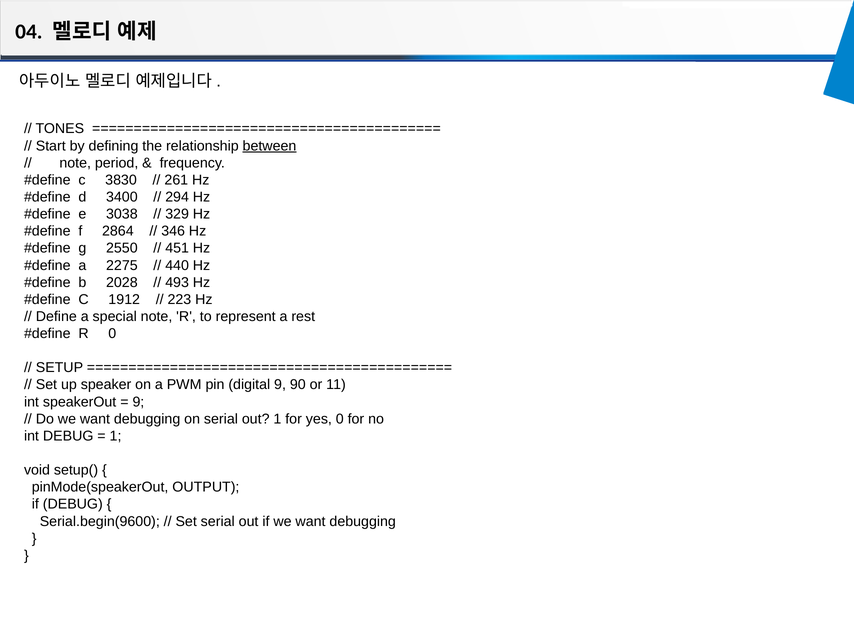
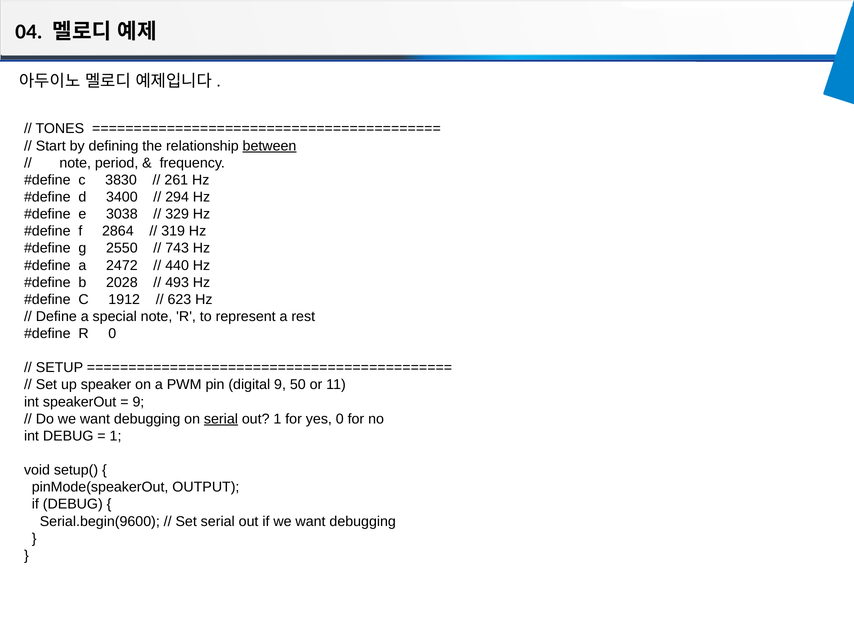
346: 346 -> 319 (173, 231)
451: 451 -> 743 (177, 248)
2275: 2275 -> 2472 (122, 266)
223: 223 -> 623 (179, 300)
90: 90 -> 50 (298, 385)
serial underline: none -> present (221, 419)
